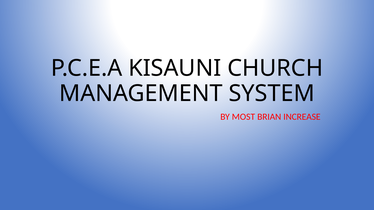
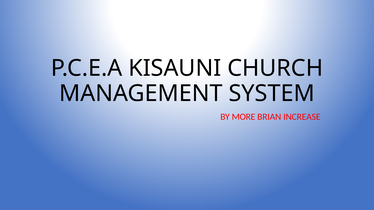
MOST: MOST -> MORE (244, 117)
